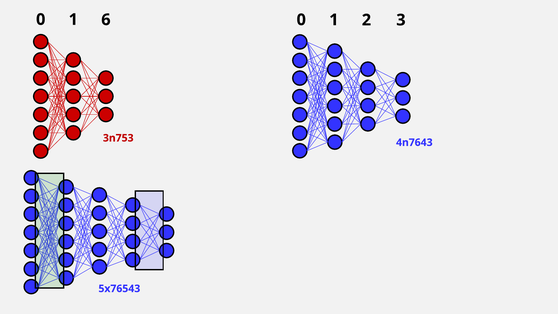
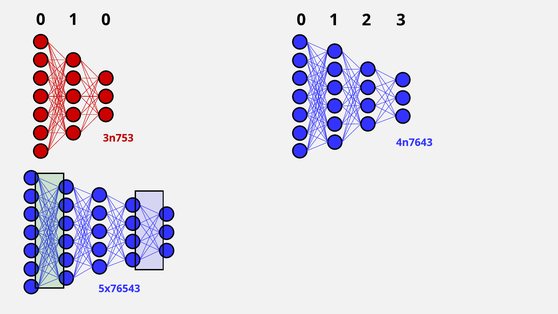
1 6: 6 -> 0 (106, 20)
